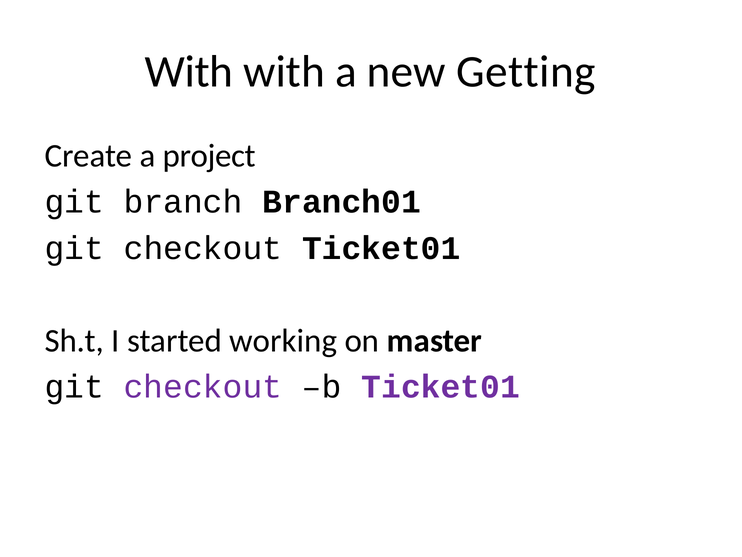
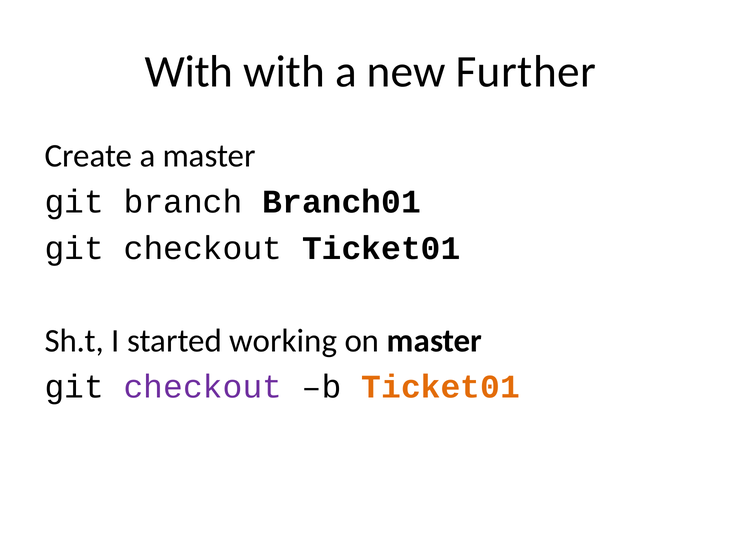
Getting: Getting -> Further (526, 72)
a project: project -> master (209, 156)
Ticket01 colour: purple -> orange (441, 387)
